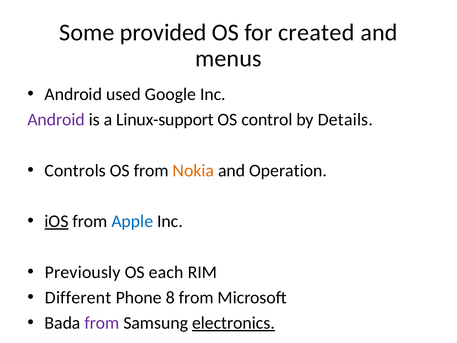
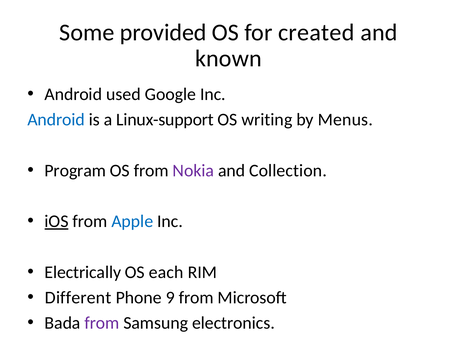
menus: menus -> known (228, 58)
Android colour: purple -> blue (56, 120)
control: control -> writing (267, 120)
Details: Details -> Menus (345, 120)
Controls: Controls -> Program (75, 170)
Nokia colour: orange -> purple (193, 170)
Operation: Operation -> Collection (288, 170)
Previously: Previously -> Electrically (83, 272)
8: 8 -> 9 (170, 297)
electronics underline: present -> none (233, 323)
